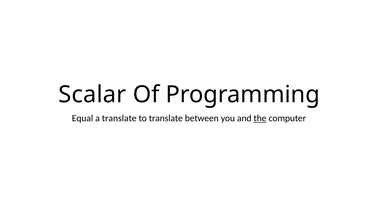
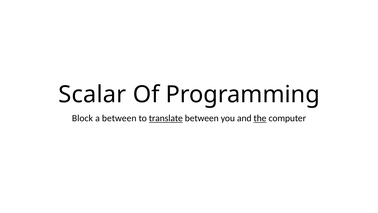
Equal: Equal -> Block (82, 118)
a translate: translate -> between (119, 118)
translate underline: none -> present (166, 118)
